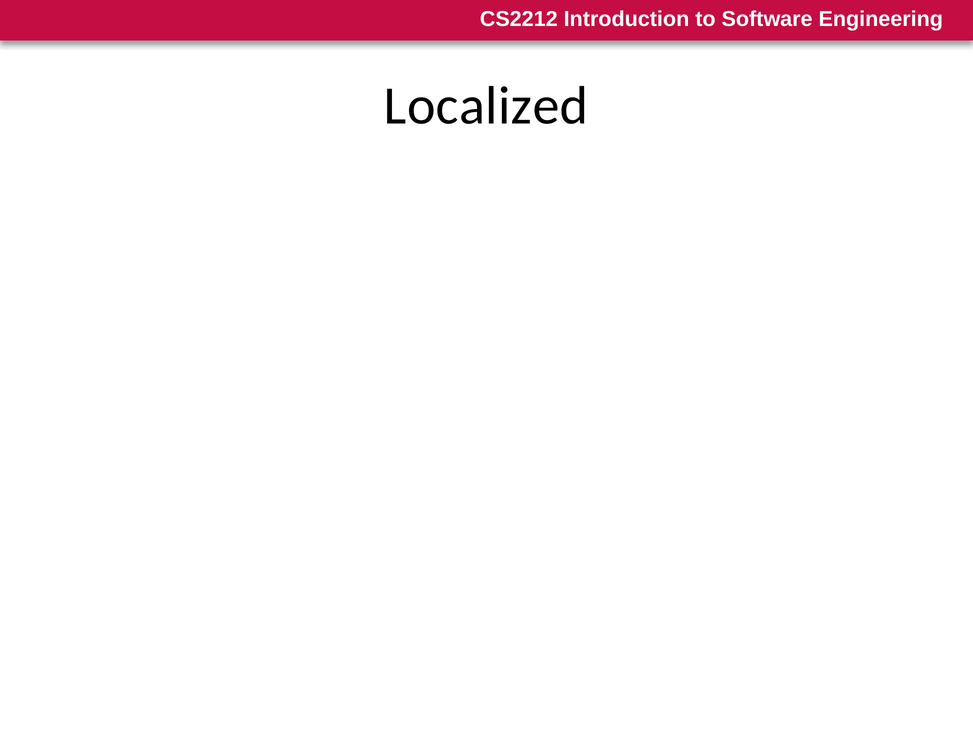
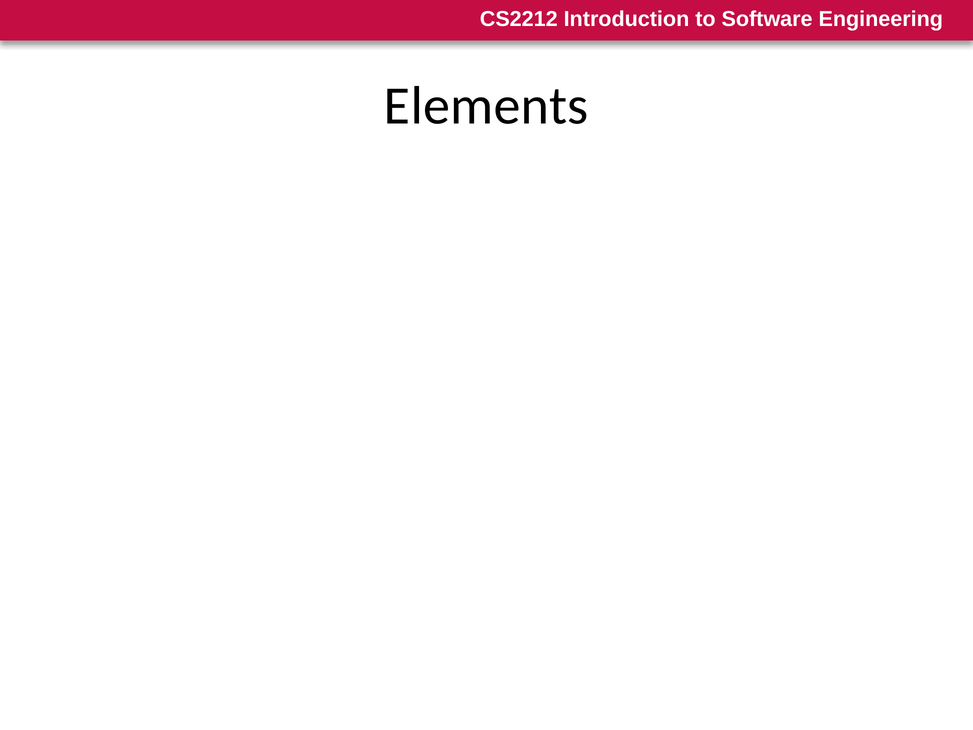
Localized: Localized -> Elements (486, 106)
